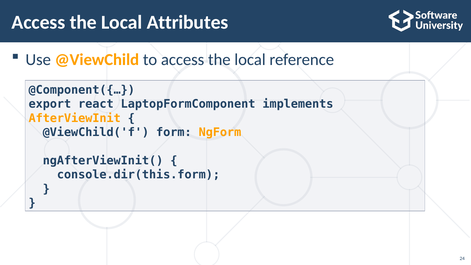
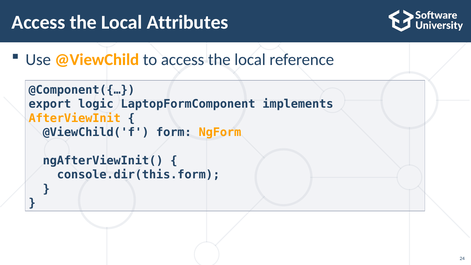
react: react -> logic (96, 104)
